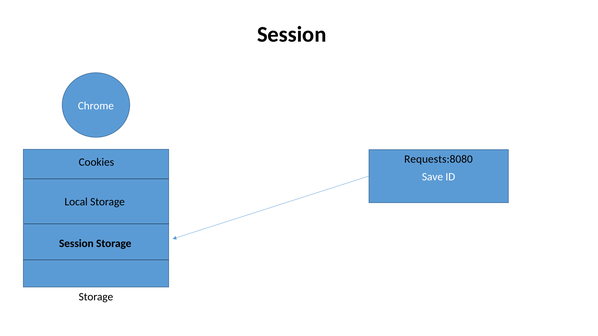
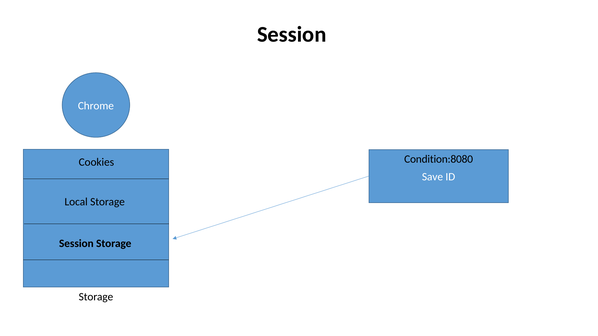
Requests:8080: Requests:8080 -> Condition:8080 (439, 159)
